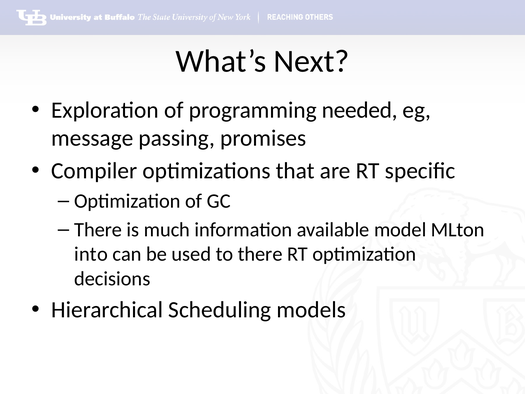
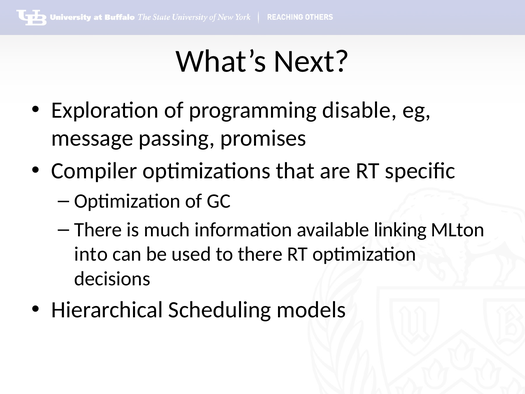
needed: needed -> disable (360, 110)
model: model -> linking (400, 230)
